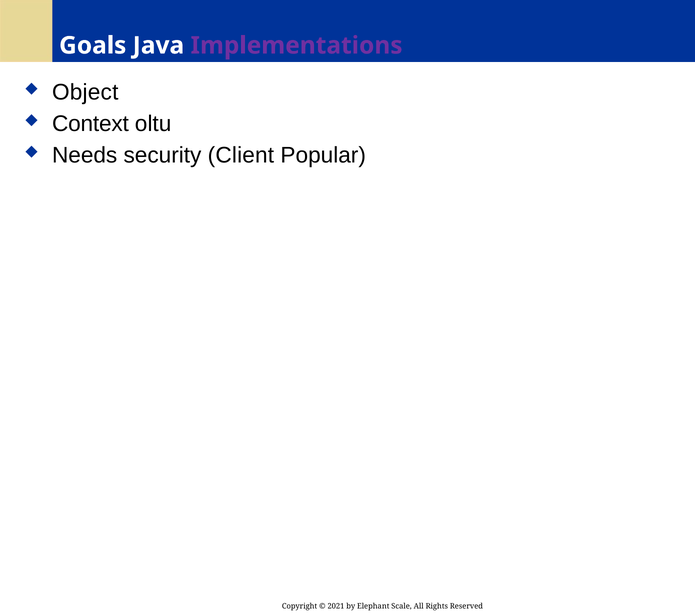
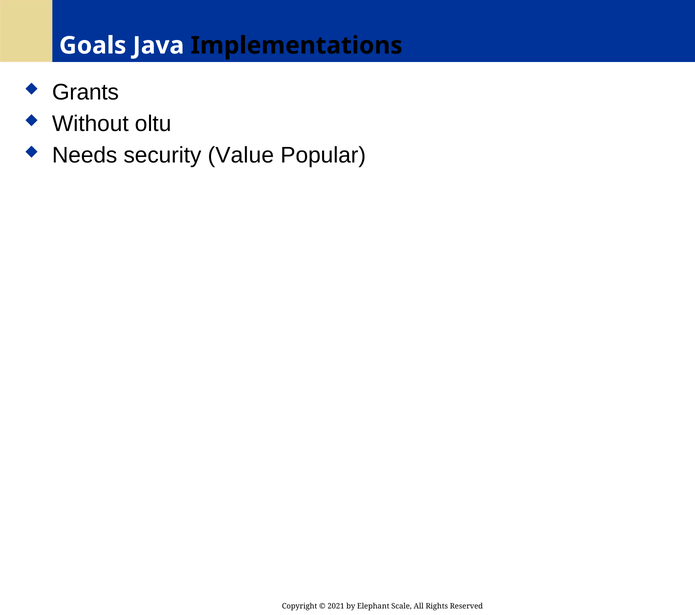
Implementations colour: purple -> black (297, 46)
Object: Object -> Grants (85, 92)
Context: Context -> Without (90, 124)
Client: Client -> Value (241, 156)
